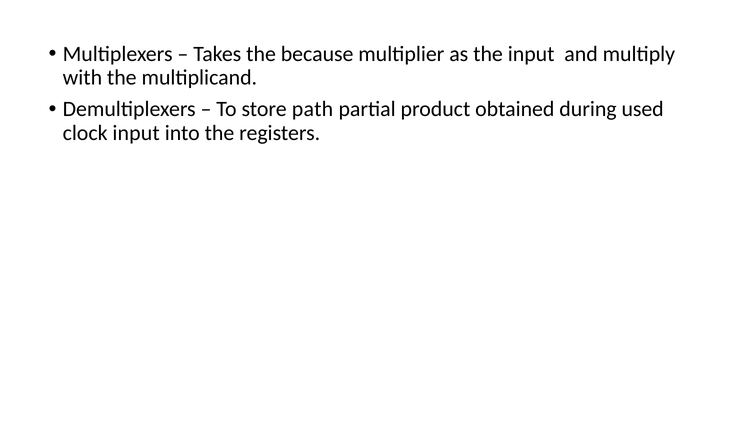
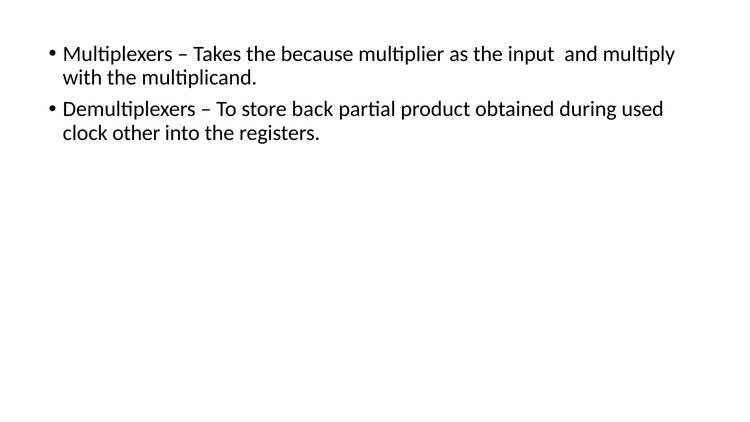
path: path -> back (313, 109)
clock input: input -> other (136, 133)
